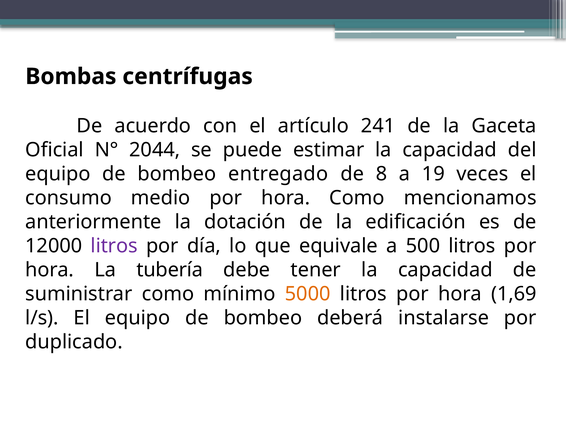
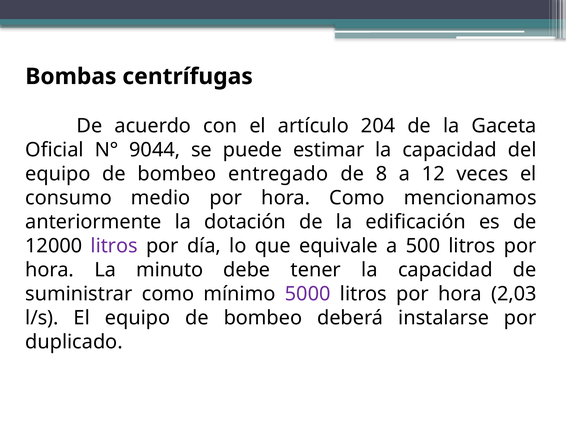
241: 241 -> 204 (378, 126)
2044: 2044 -> 9044 (155, 150)
19: 19 -> 12 (433, 174)
tubería: tubería -> minuto (170, 270)
5000 colour: orange -> purple (308, 294)
1,69: 1,69 -> 2,03 (514, 294)
